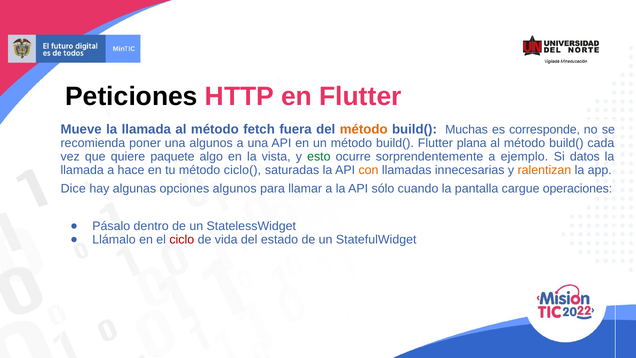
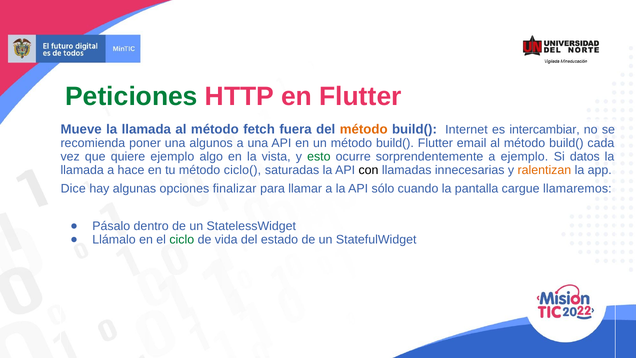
Peticiones colour: black -> green (131, 96)
Muchas: Muchas -> Internet (466, 130)
corresponde: corresponde -> intercambiar (545, 130)
plana: plana -> email (472, 143)
quiere paquete: paquete -> ejemplo (172, 157)
con colour: orange -> black (369, 170)
opciones algunos: algunos -> finalizar (235, 189)
operaciones: operaciones -> llamaremos (577, 189)
ciclo colour: red -> green (182, 239)
